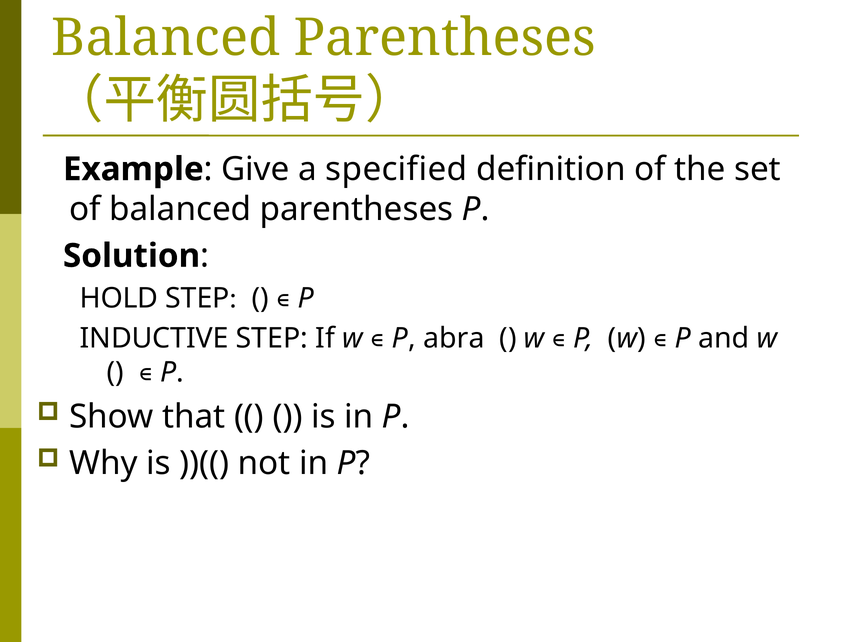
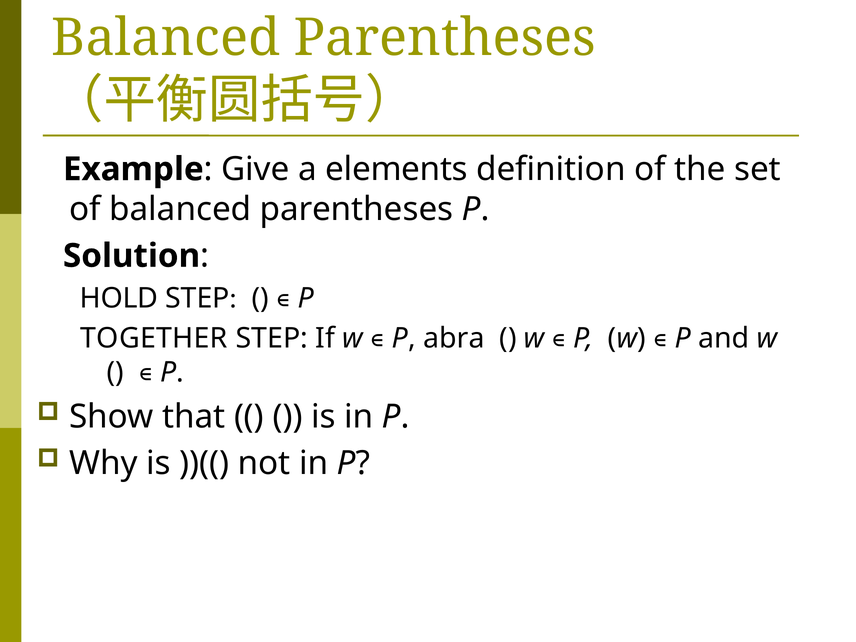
specified: specified -> elements (397, 169)
INDUCTIVE: INDUCTIVE -> TOGETHER (154, 338)
